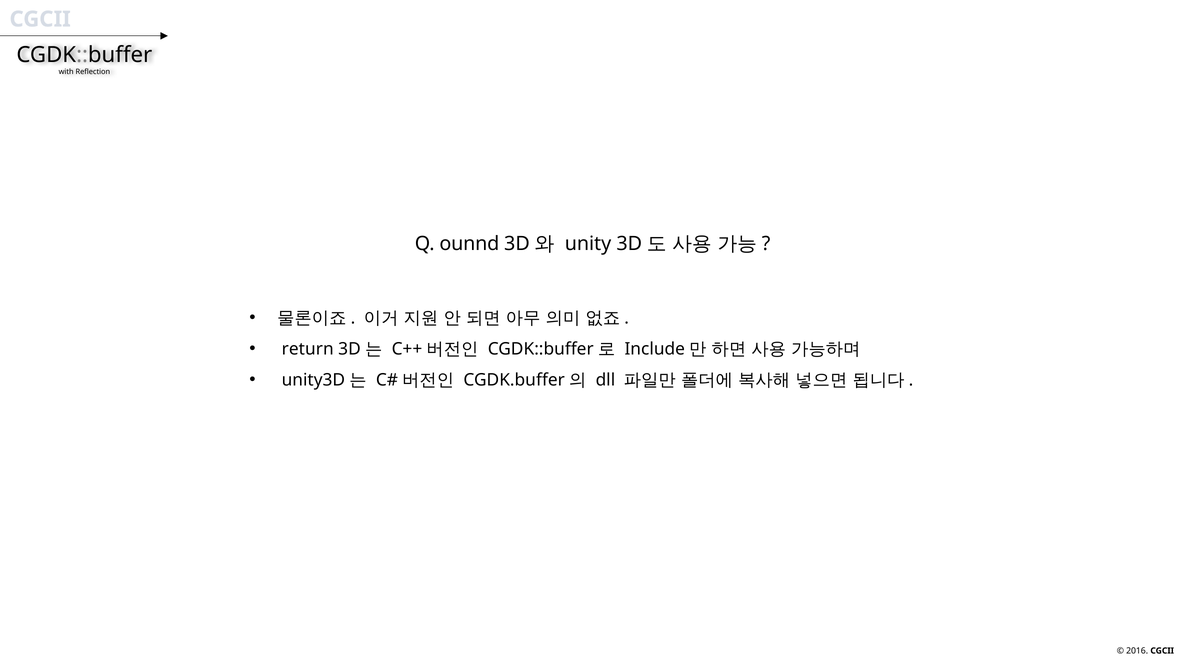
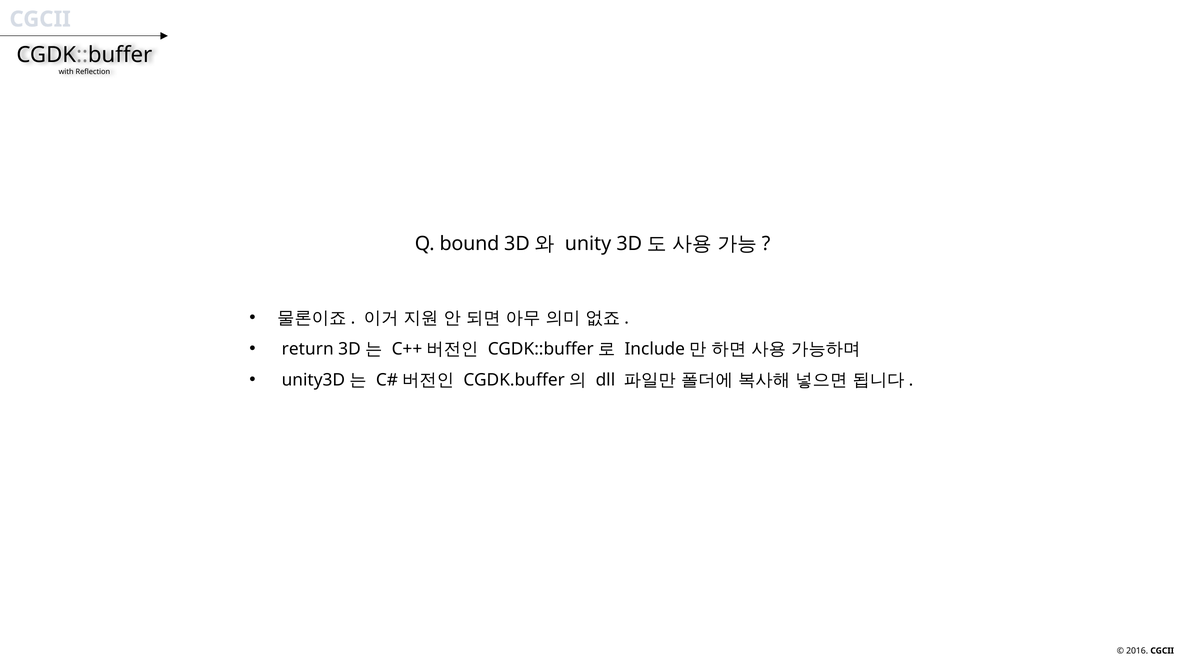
ounnd: ounnd -> bound (469, 244)
